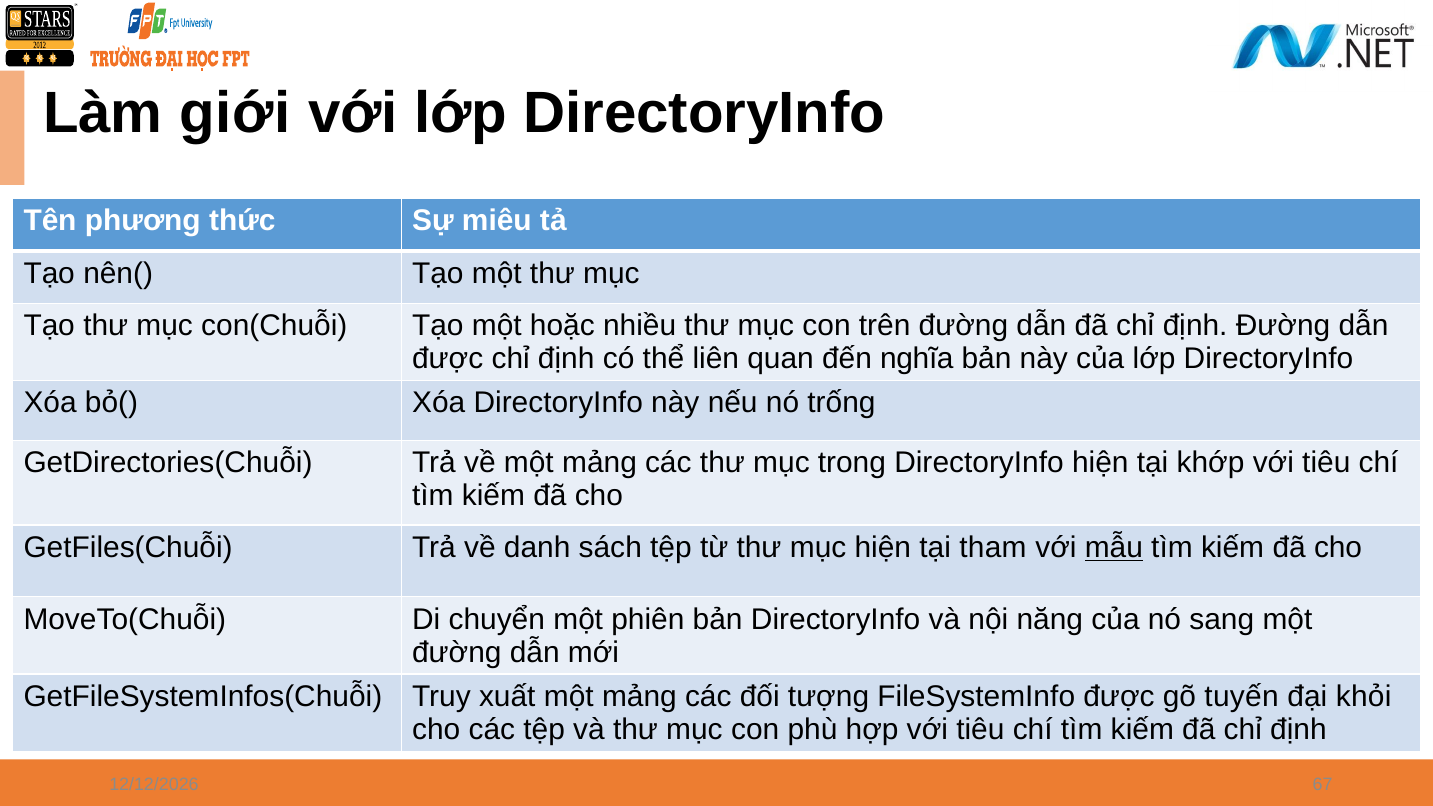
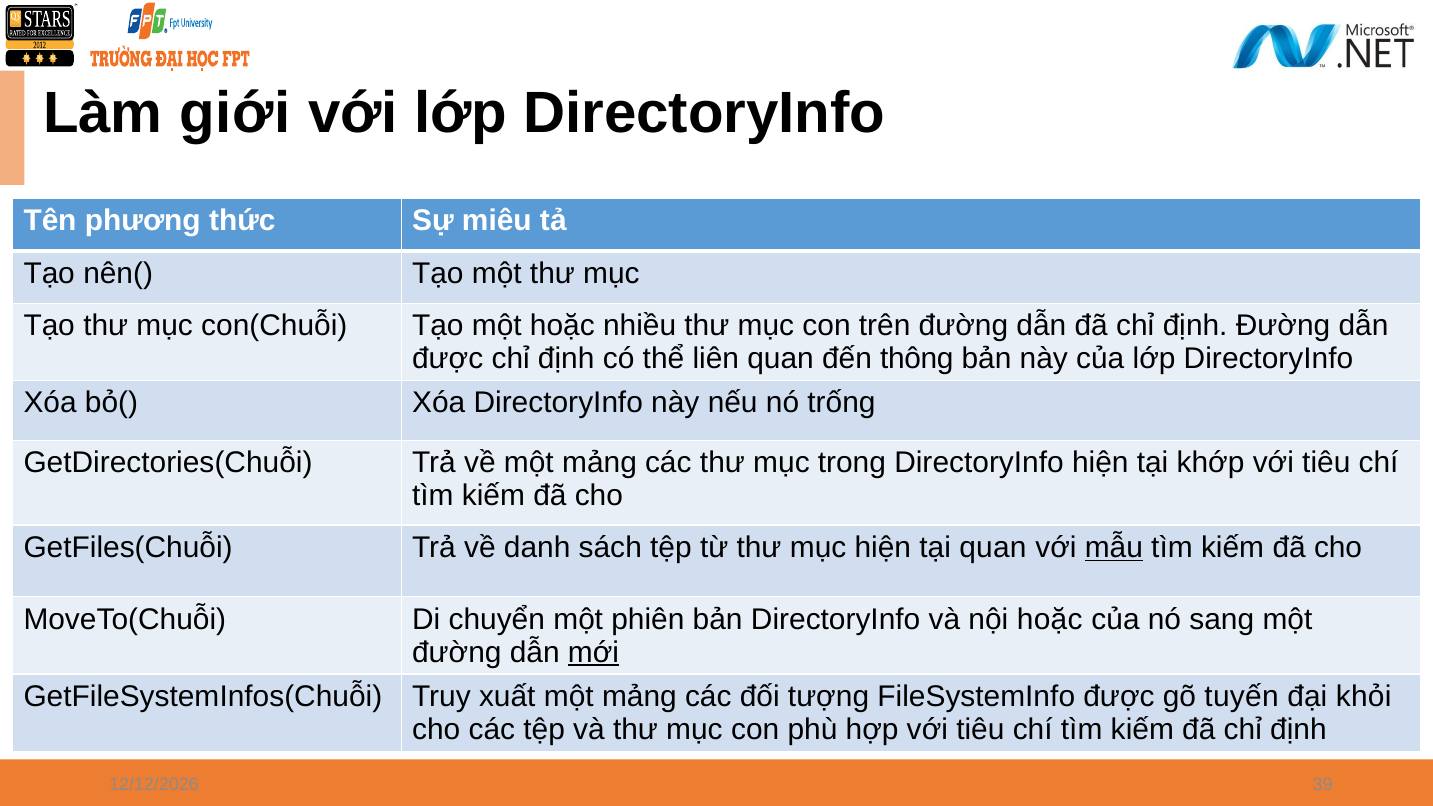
nghĩa: nghĩa -> thông (917, 359)
tại tham: tham -> quan (993, 548)
nội năng: năng -> hoặc (1050, 619)
mới underline: none -> present (594, 653)
67: 67 -> 39 (1323, 784)
